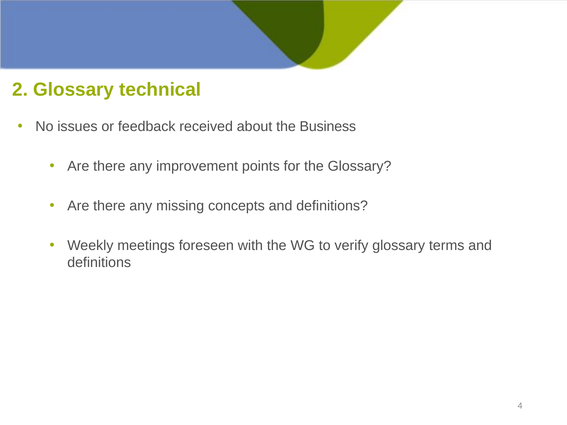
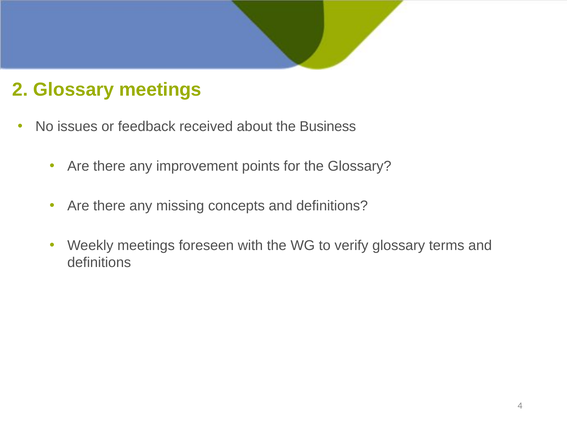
Glossary technical: technical -> meetings (160, 90)
